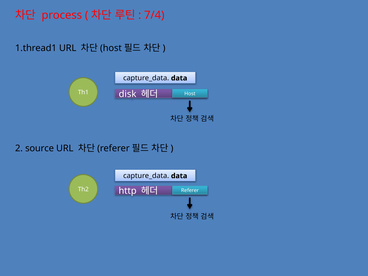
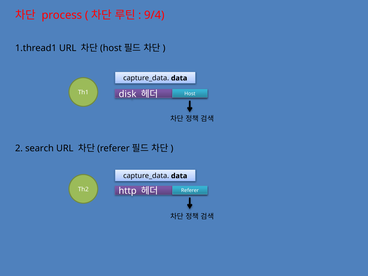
7/4: 7/4 -> 9/4 (154, 15)
source: source -> search (40, 148)
